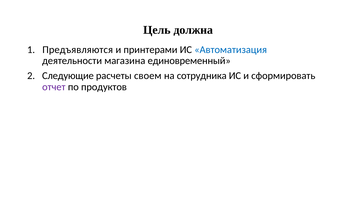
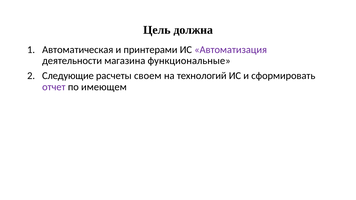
Предъявляются: Предъявляются -> Автоматическая (78, 50)
Автоматизация colour: blue -> purple (231, 50)
единовременный: единовременный -> функциональные (189, 61)
сотрудника: сотрудника -> технологий (202, 76)
продуктов: продуктов -> имеющем (104, 87)
